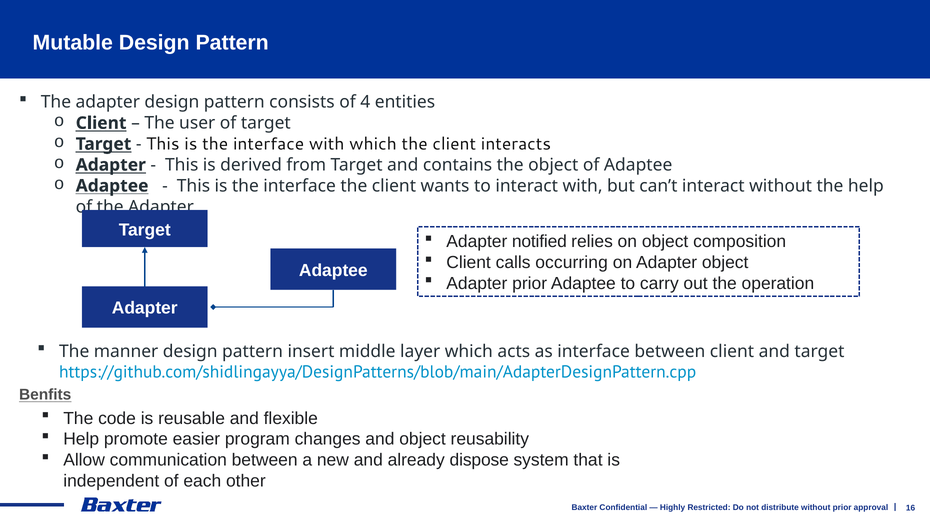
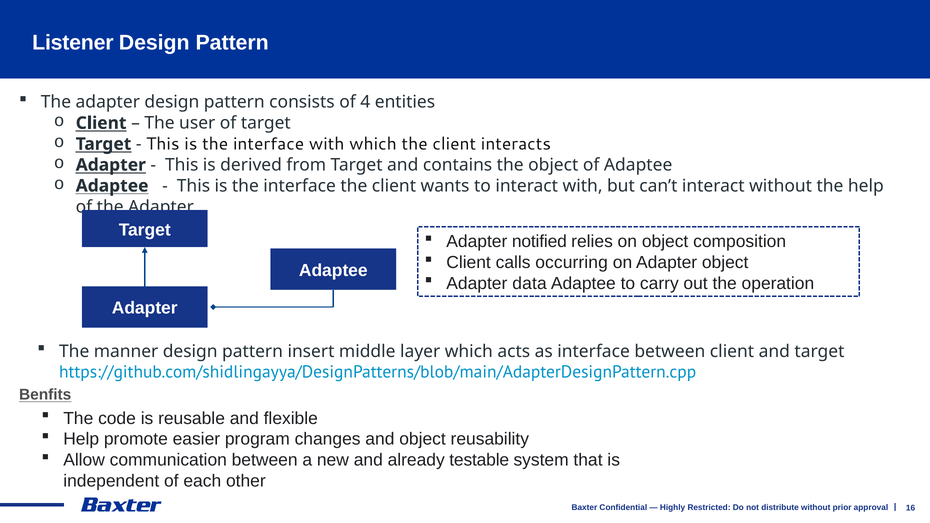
Mutable: Mutable -> Listener (73, 43)
Adapter prior: prior -> data (530, 284)
dispose: dispose -> testable (479, 460)
